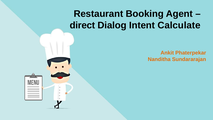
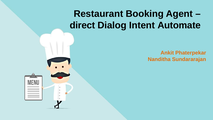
Calculate: Calculate -> Automate (179, 25)
